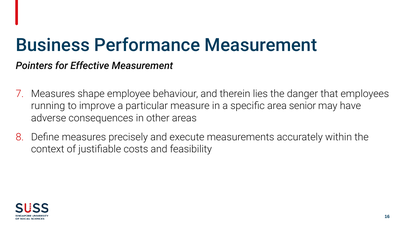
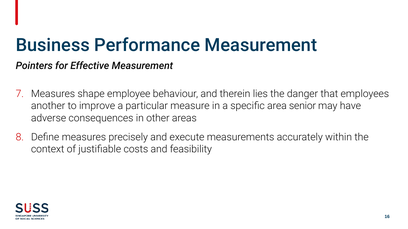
running: running -> another (48, 106)
